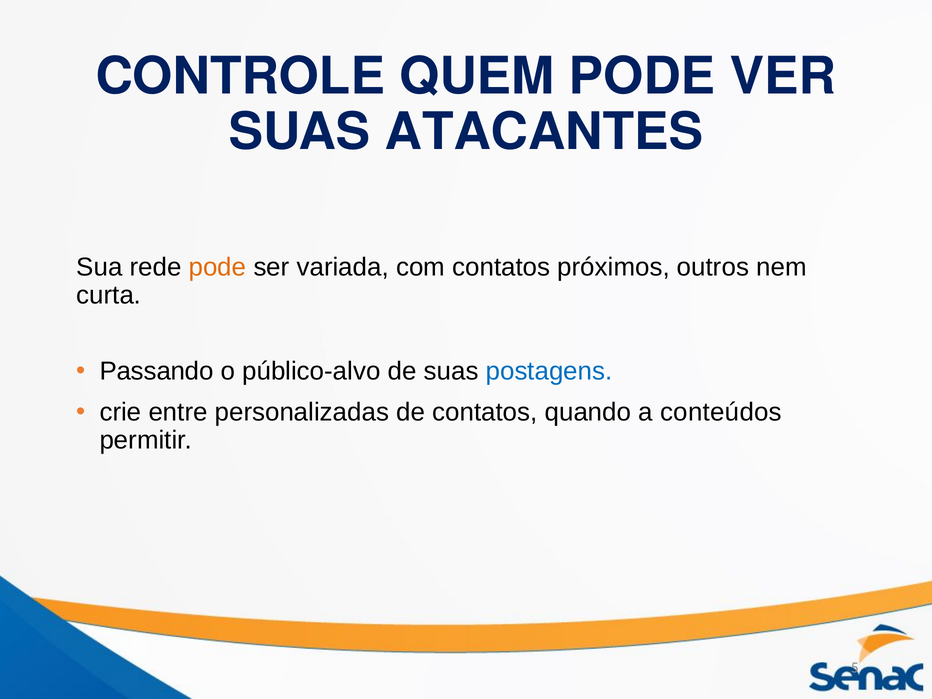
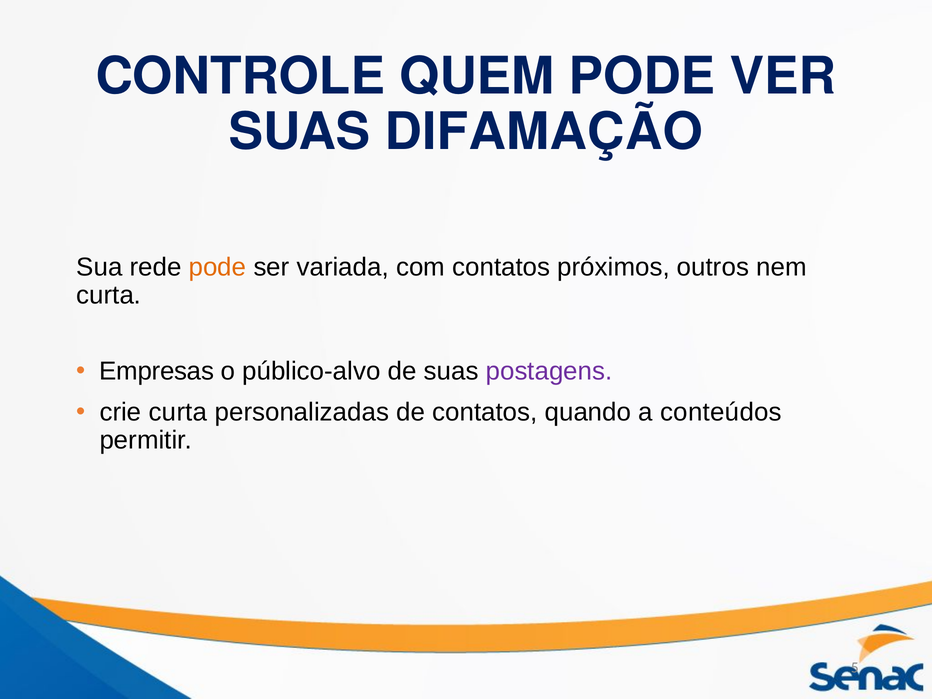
ATACANTES: ATACANTES -> DIFAMAÇÃO (544, 132)
Passando: Passando -> Empresas (157, 371)
postagens colour: blue -> purple (549, 371)
crie entre: entre -> curta (178, 412)
